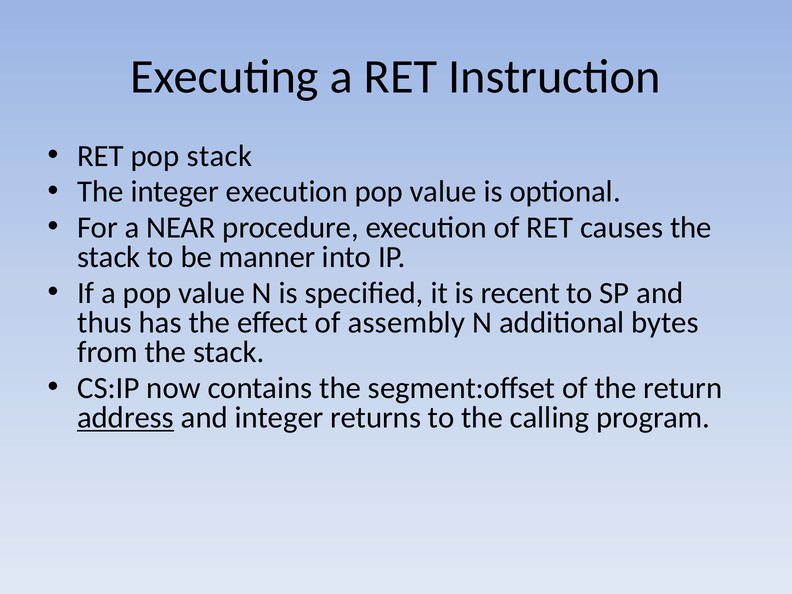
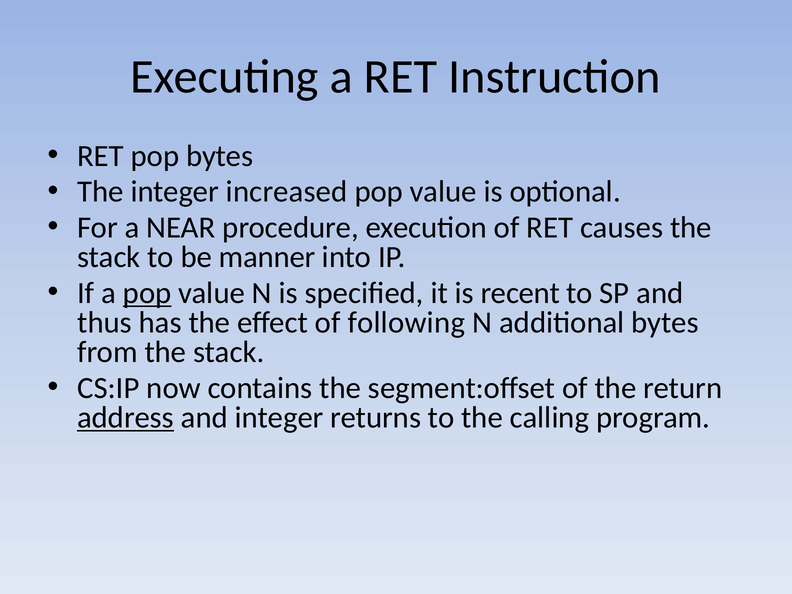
pop stack: stack -> bytes (220, 156)
integer execution: execution -> increased (287, 192)
pop underline: none -> present (147, 293)
assembly: assembly -> following (406, 323)
